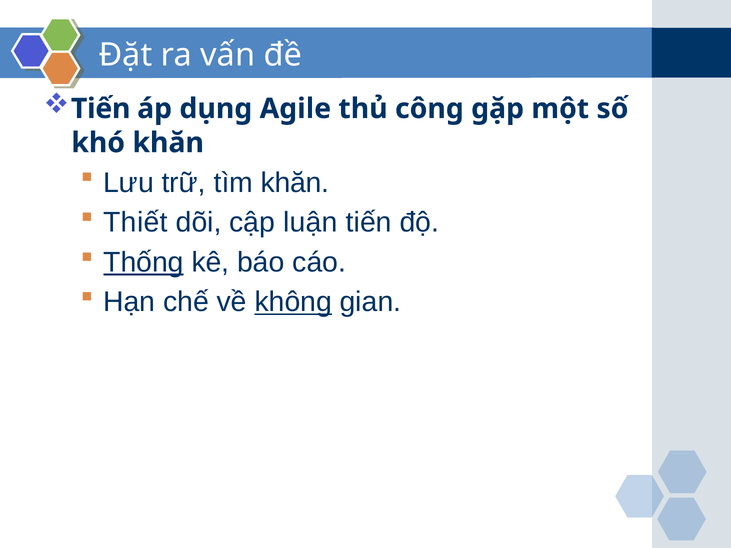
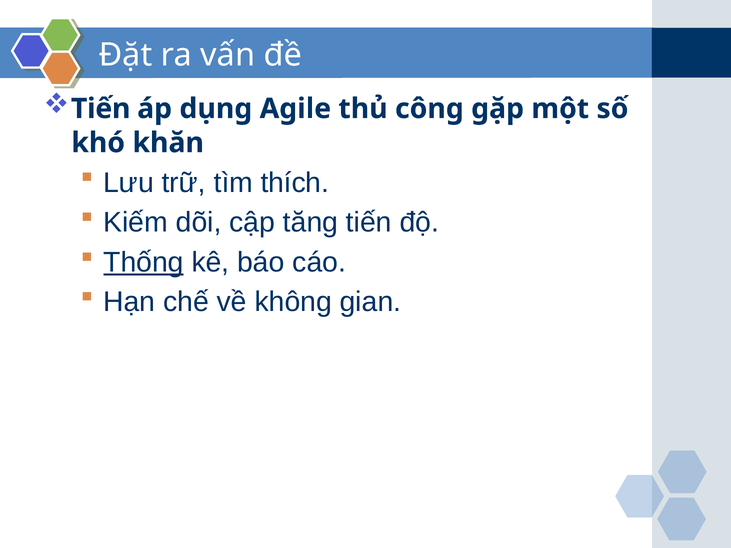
tìm khăn: khăn -> thích (295, 183)
Thiết: Thiết -> Kiếm (136, 223)
luận: luận -> tăng (311, 223)
không underline: present -> none (293, 302)
